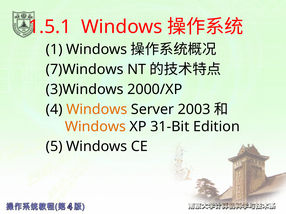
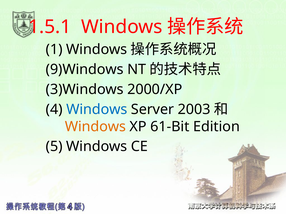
7)Windows: 7)Windows -> 9)Windows (85, 70)
Windows colour: orange -> blue (97, 110)
31-Bit: 31-Bit -> 61-Bit (170, 127)
